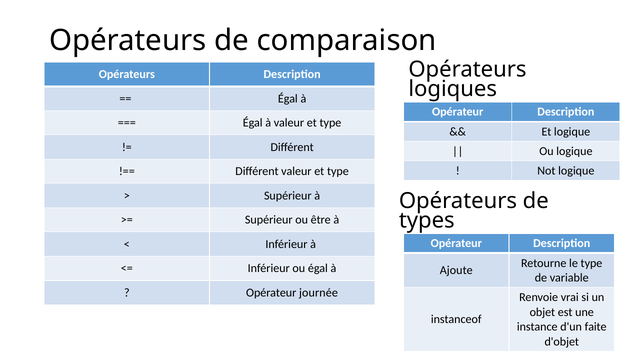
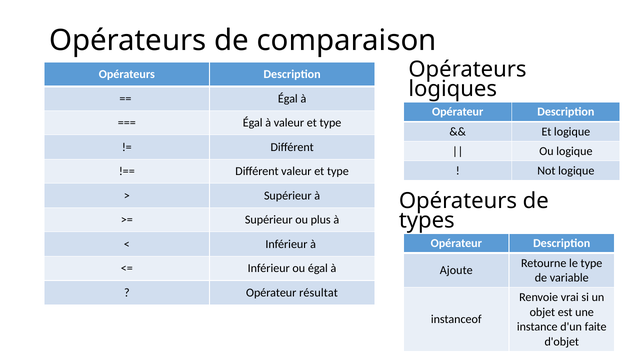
être: être -> plus (321, 220)
journée: journée -> résultat (319, 293)
